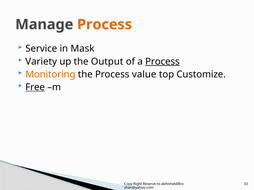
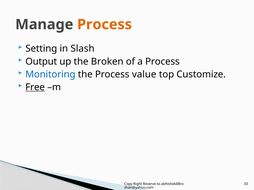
Service: Service -> Setting (41, 49)
Mask: Mask -> Slash (83, 49)
Variety: Variety -> Output (41, 62)
Output: Output -> Broken (107, 62)
Process underline: present -> none (162, 62)
Monitoring colour: orange -> blue (50, 74)
